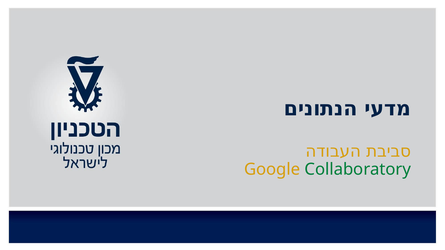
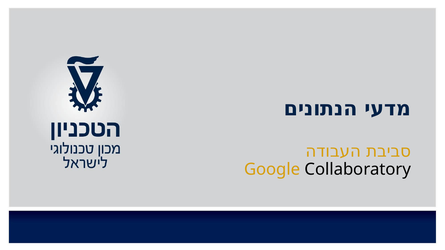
Collaboratory colour: green -> black (358, 170)
